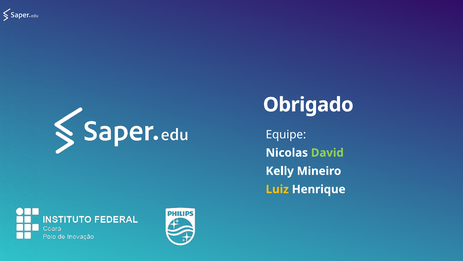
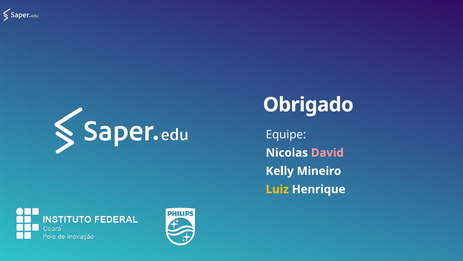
David colour: light green -> pink (327, 152)
